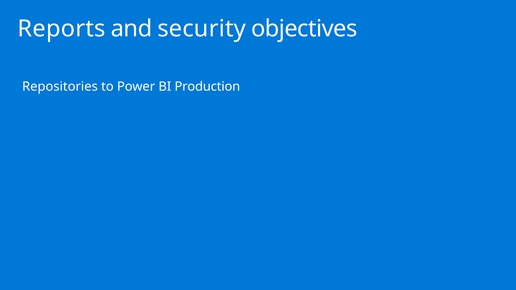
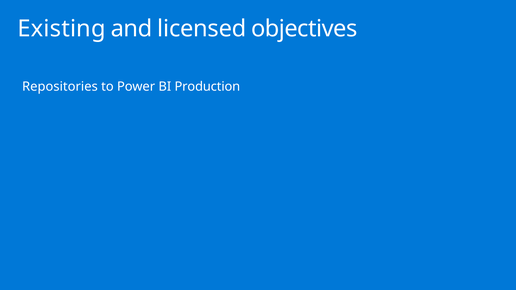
Reports: Reports -> Existing (62, 29)
security: security -> licensed (202, 29)
